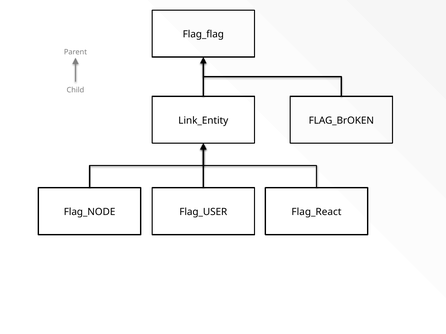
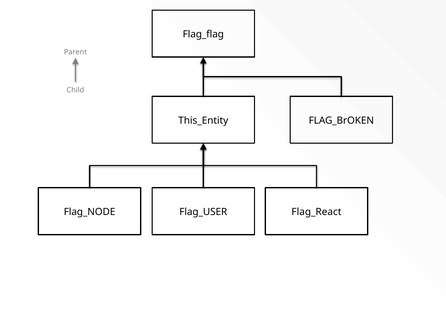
Link_Entity: Link_Entity -> This_Entity (203, 121)
